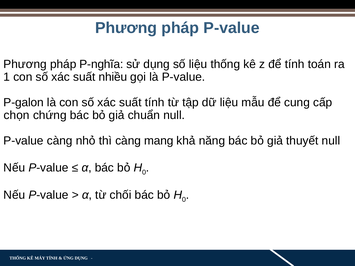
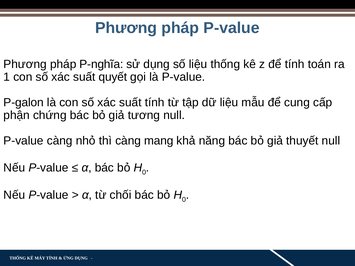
nhiều: nhiều -> quyết (113, 77)
chọn: chọn -> phận (17, 115)
chuẩn: chuẩn -> tương (144, 115)
